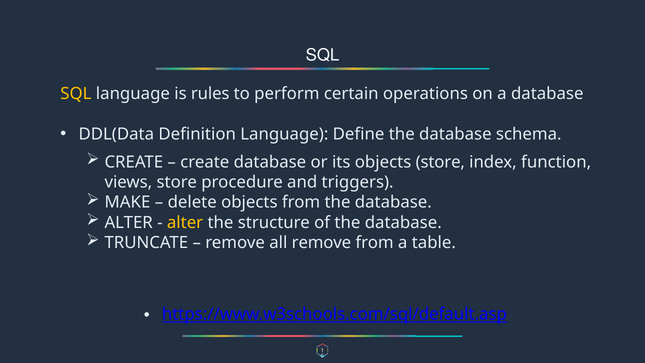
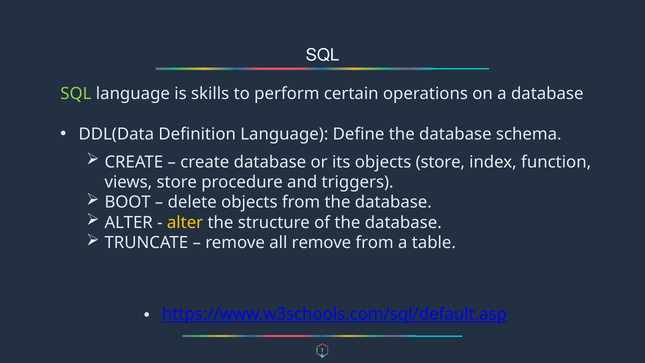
SQL colour: yellow -> light green (76, 94)
rules: rules -> skills (210, 94)
MAKE: MAKE -> BOOT (128, 202)
